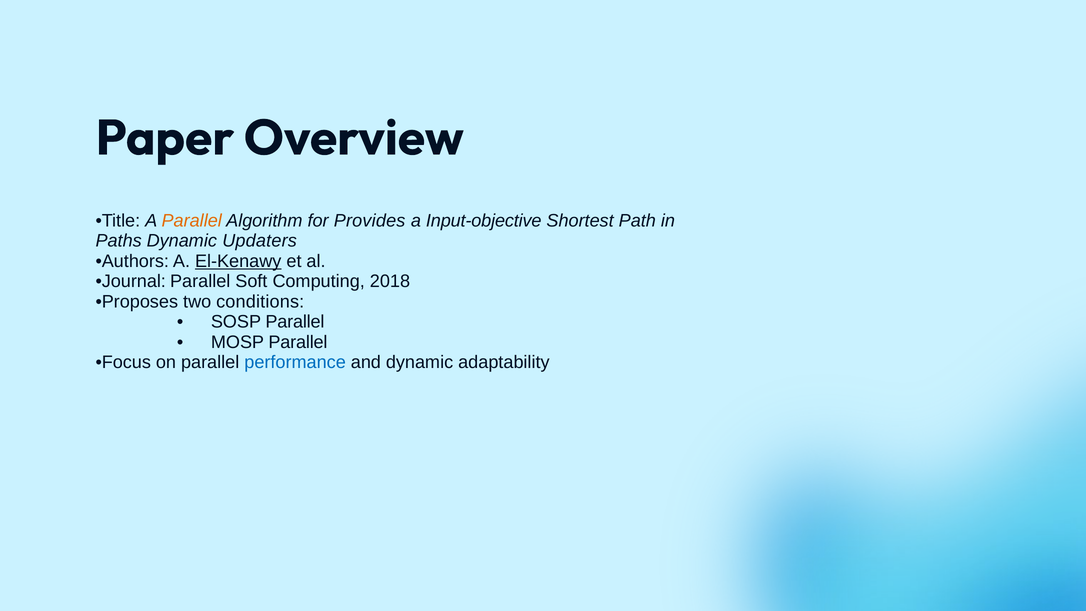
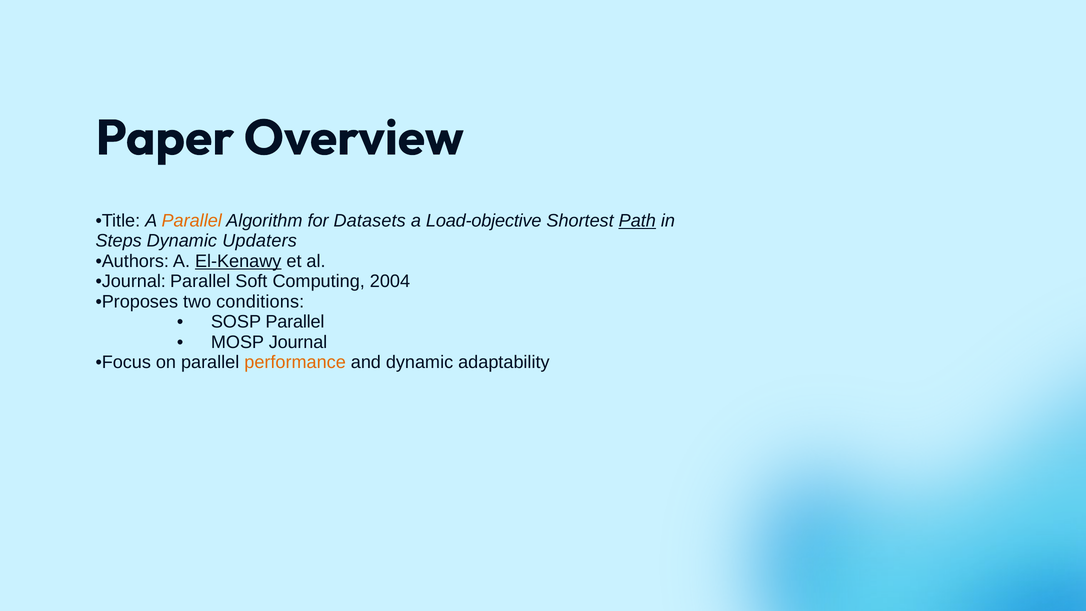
Provides: Provides -> Datasets (370, 221)
Input-objective: Input-objective -> Load-objective (484, 221)
Path underline: none -> present (637, 221)
Paths: Paths -> Steps (119, 241)
2018: 2018 -> 2004 (390, 281)
MOSP Parallel: Parallel -> Journal (298, 342)
performance colour: blue -> orange (295, 362)
